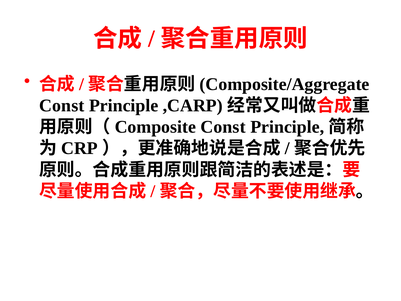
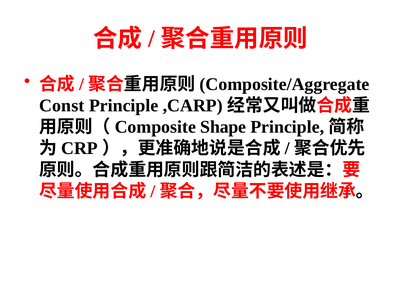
Const: Const -> Shape (223, 127)
